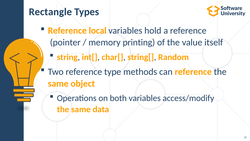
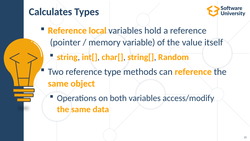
Rectangle: Rectangle -> Calculates (50, 12)
printing: printing -> variable (139, 42)
